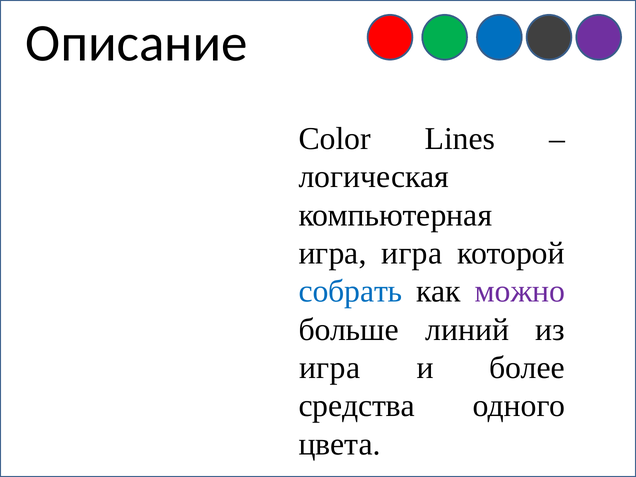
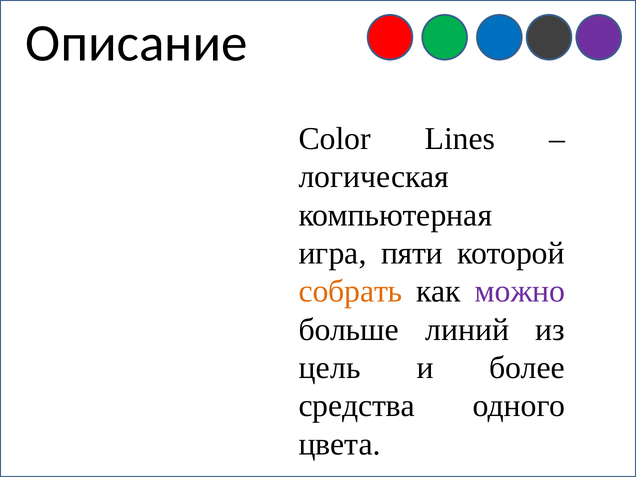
игра игра: игра -> пяти (412, 253)
собрать colour: blue -> orange (350, 291)
игра: игра -> цель (330, 368)
